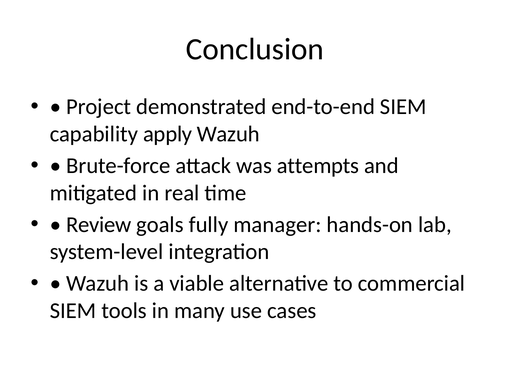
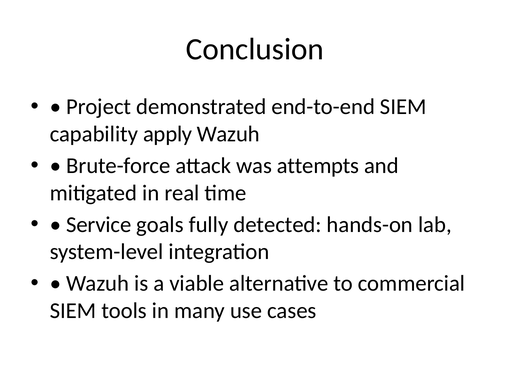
Review: Review -> Service (99, 225)
manager: manager -> detected (278, 225)
